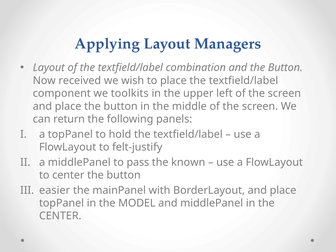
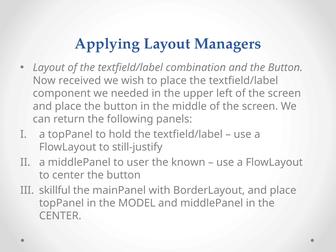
toolkits: toolkits -> needed (130, 93)
felt-justify: felt-justify -> still-justify (137, 147)
pass: pass -> user (138, 162)
easier: easier -> skillful (55, 190)
